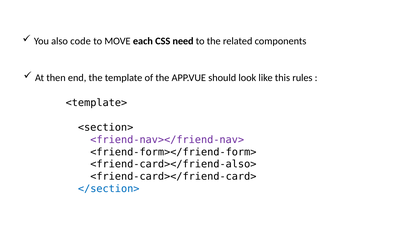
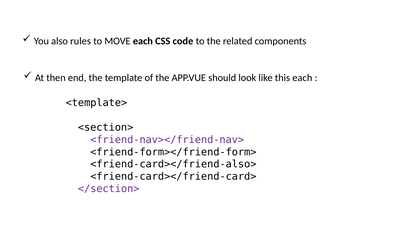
code: code -> rules (81, 41)
need: need -> code (183, 41)
this rules: rules -> each (302, 78)
</section> colour: blue -> purple (109, 189)
